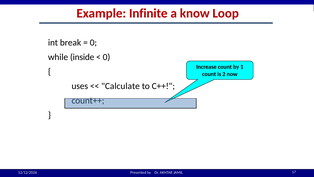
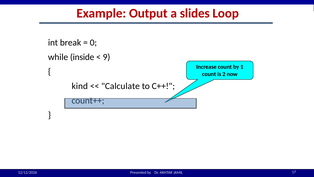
Infinite: Infinite -> Output (148, 13)
know: know -> slides (195, 13)
0: 0 -> 9 (106, 57)
uses: uses -> kind (80, 86)
